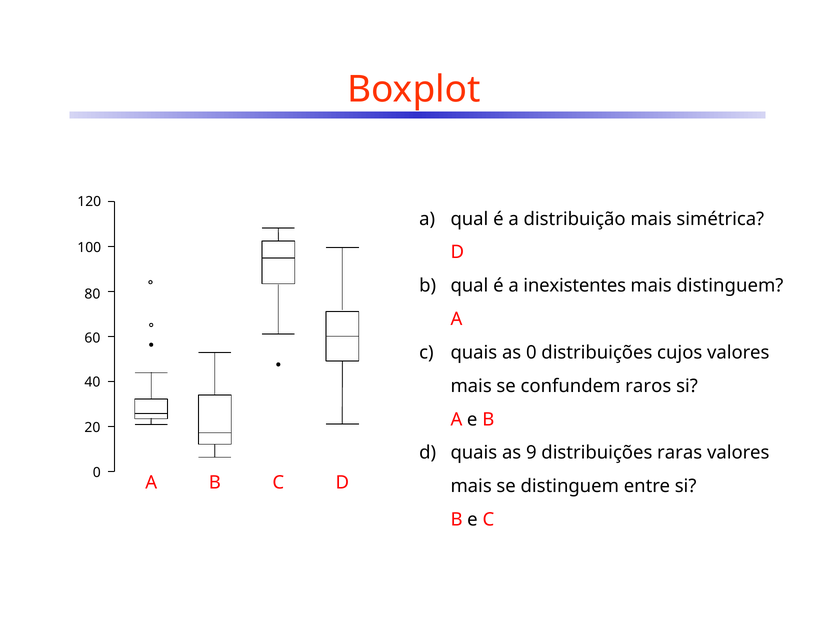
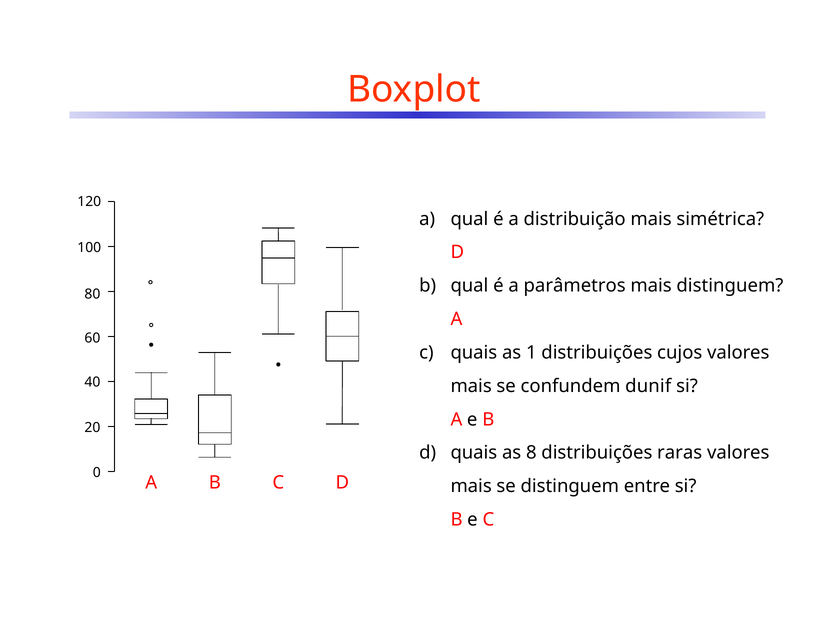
inexistentes: inexistentes -> parâmetros (575, 285)
as 0: 0 -> 1 (531, 352)
raros: raros -> dunif (648, 386)
9: 9 -> 8 (531, 452)
